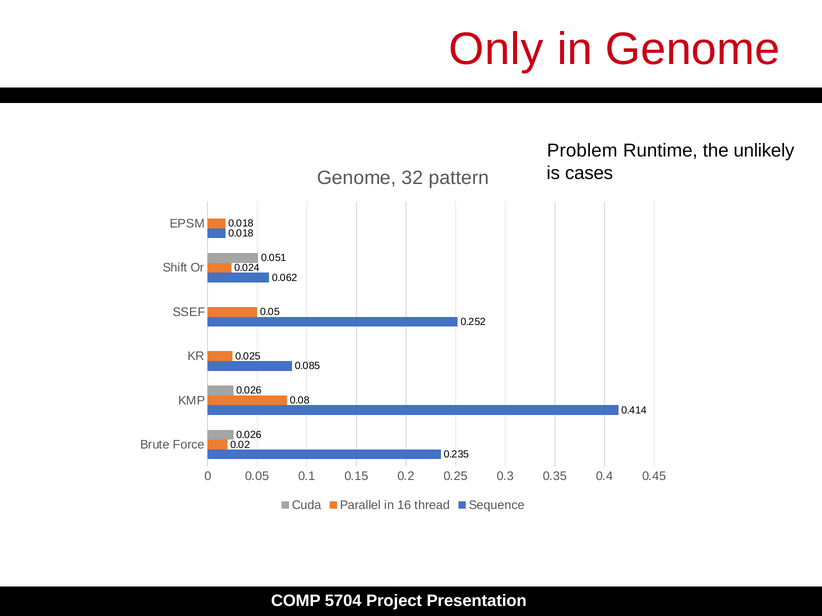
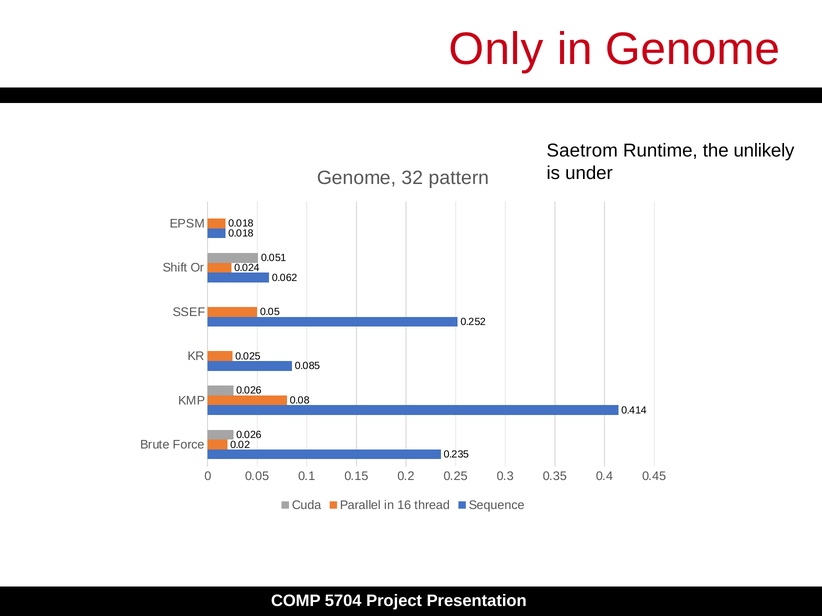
Problem: Problem -> Saetrom (582, 151)
cases: cases -> under (589, 173)
